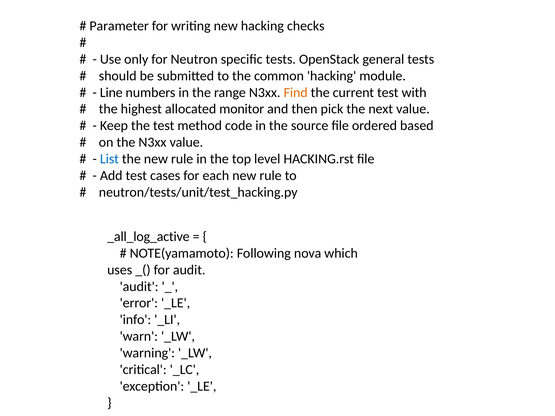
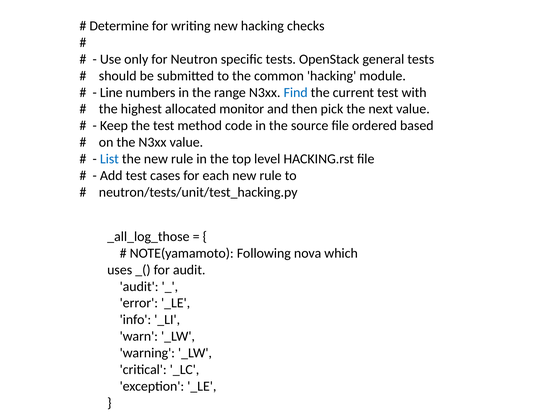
Parameter: Parameter -> Determine (119, 26)
Find colour: orange -> blue (296, 92)
_all_log_active: _all_log_active -> _all_log_those (148, 237)
